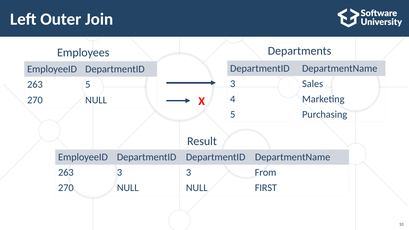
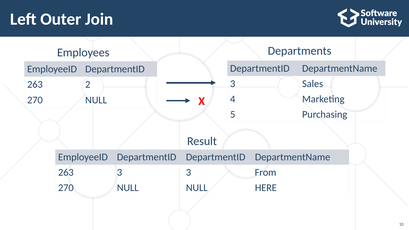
263 5: 5 -> 2 (88, 85)
FIRST: FIRST -> HERE (266, 188)
